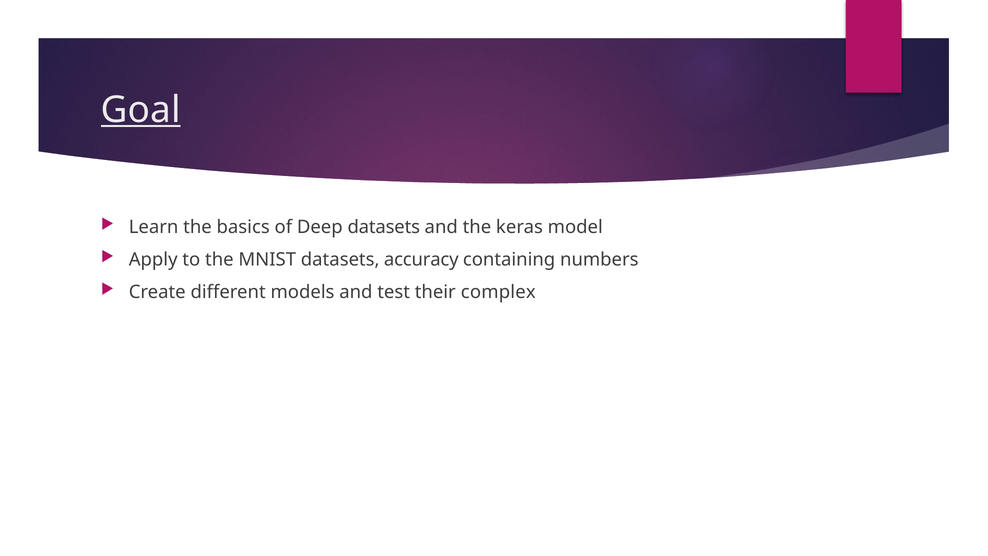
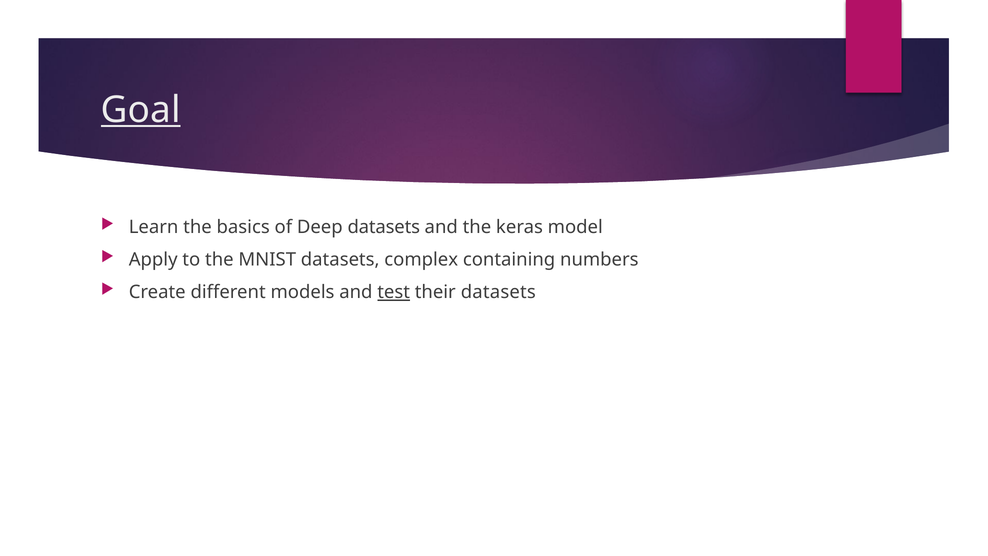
accuracy: accuracy -> complex (421, 260)
test underline: none -> present (394, 292)
their complex: complex -> datasets (498, 292)
